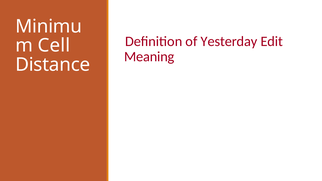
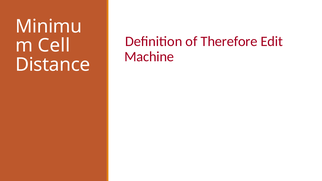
Yesterday: Yesterday -> Therefore (229, 41)
Meaning: Meaning -> Machine (149, 57)
